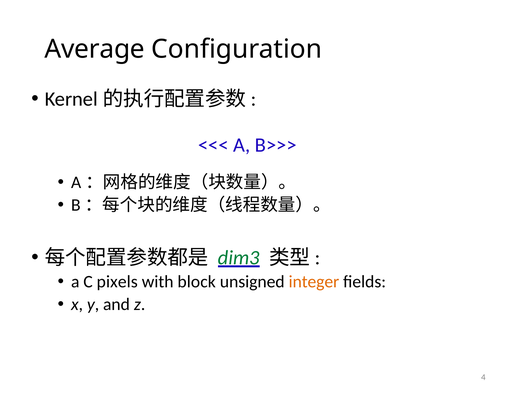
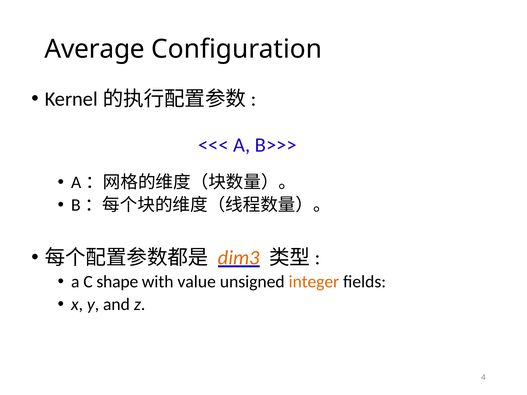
dim3 colour: green -> orange (239, 258)
pixels: pixels -> shape (117, 282)
block: block -> value (197, 282)
